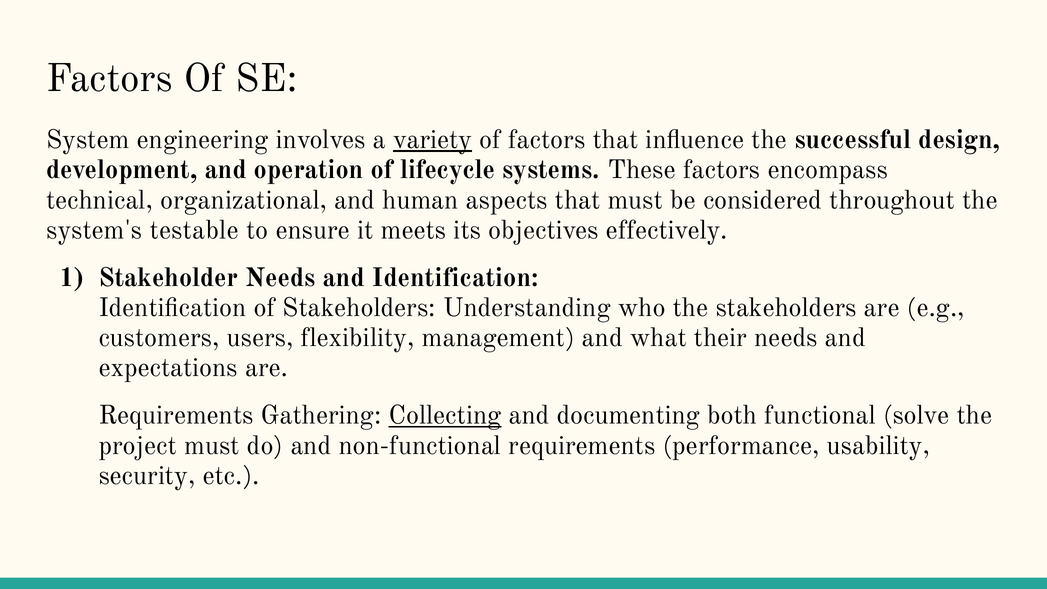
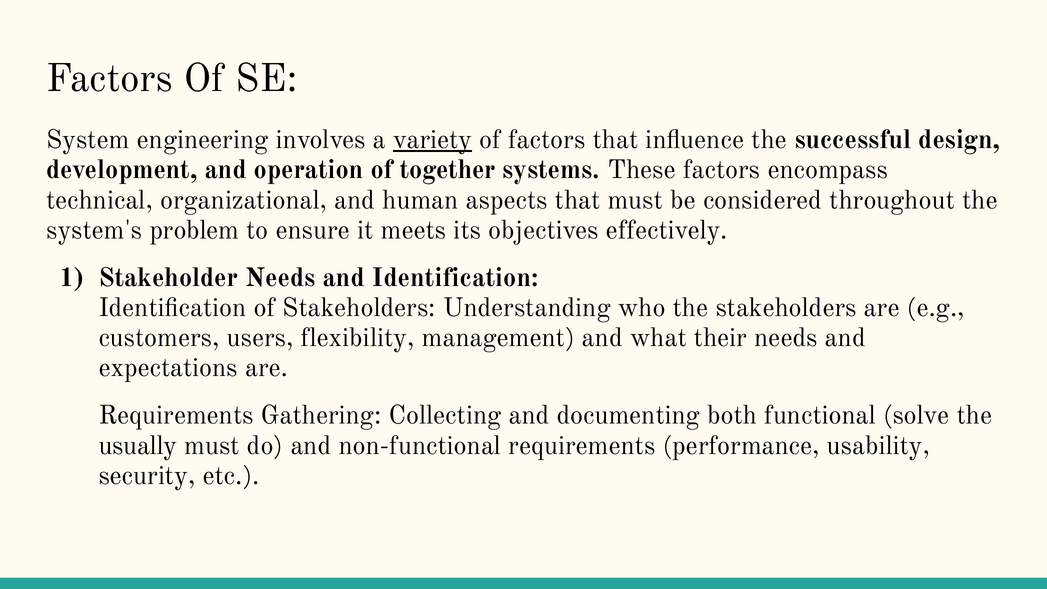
lifecycle: lifecycle -> together (448, 170)
testable: testable -> problem (194, 230)
Collecting underline: present -> none (445, 415)
project: project -> usually (138, 445)
